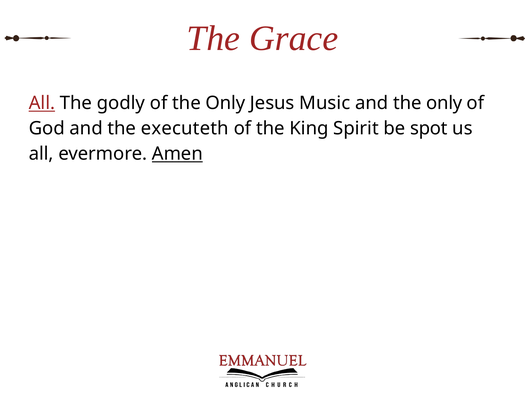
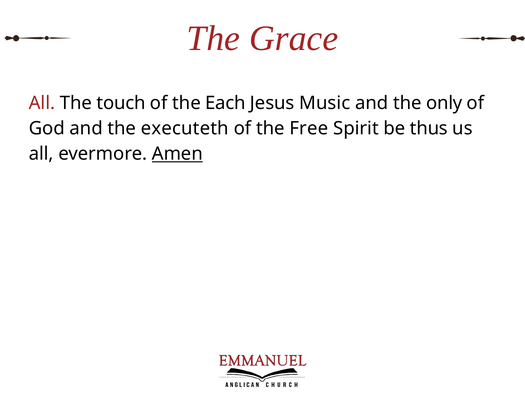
All underline: present -> none (42, 103)
godly: godly -> touch (121, 103)
of the Only: Only -> Each (225, 103)
King: King -> Free (309, 128)
spot: spot -> thus (429, 128)
